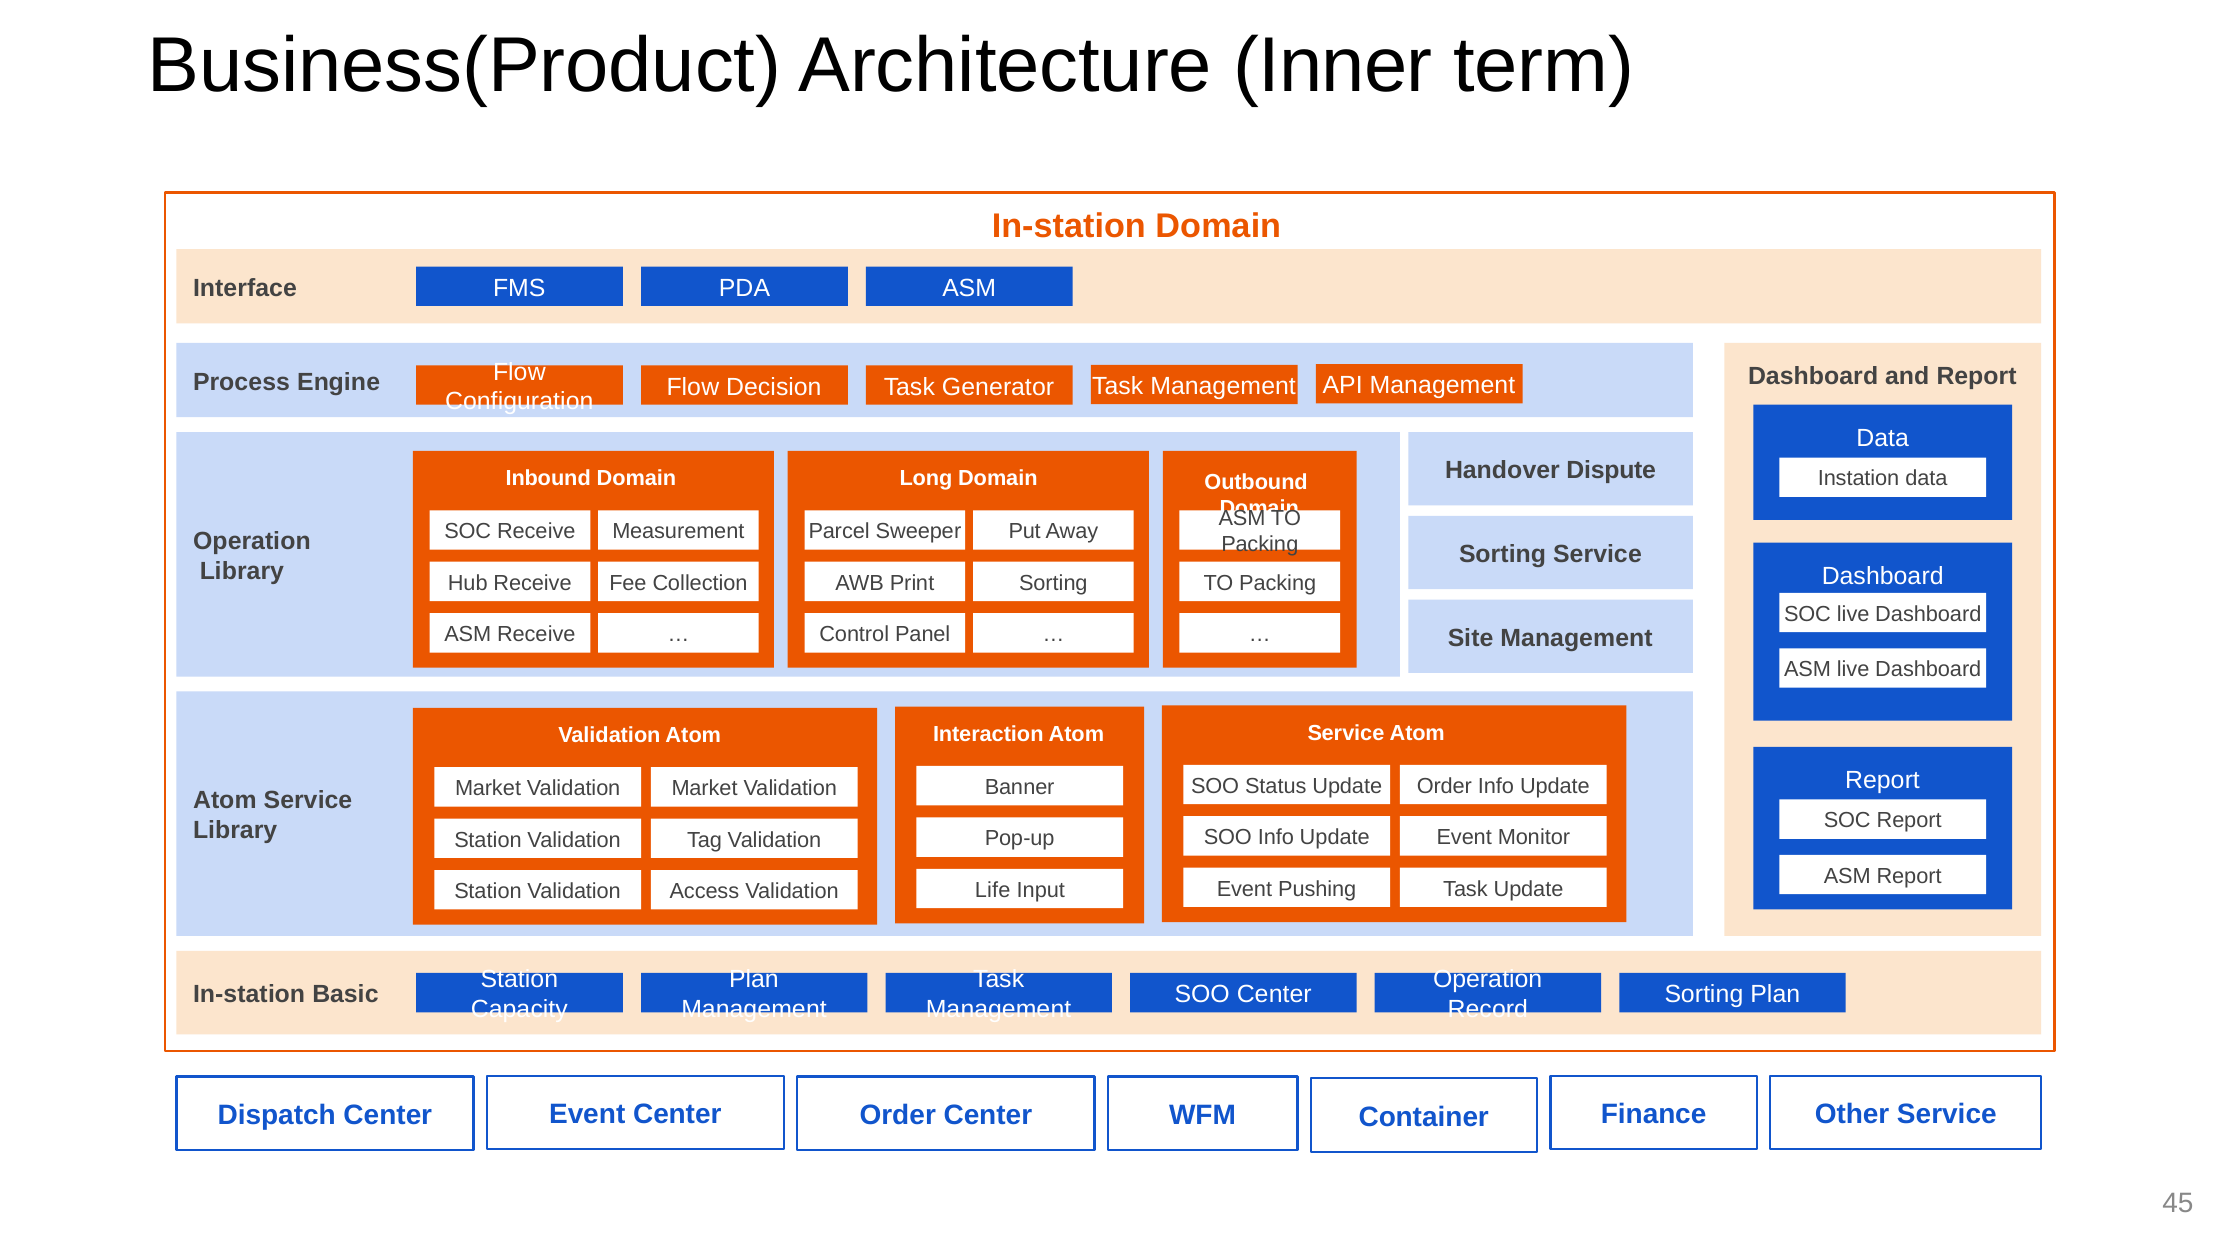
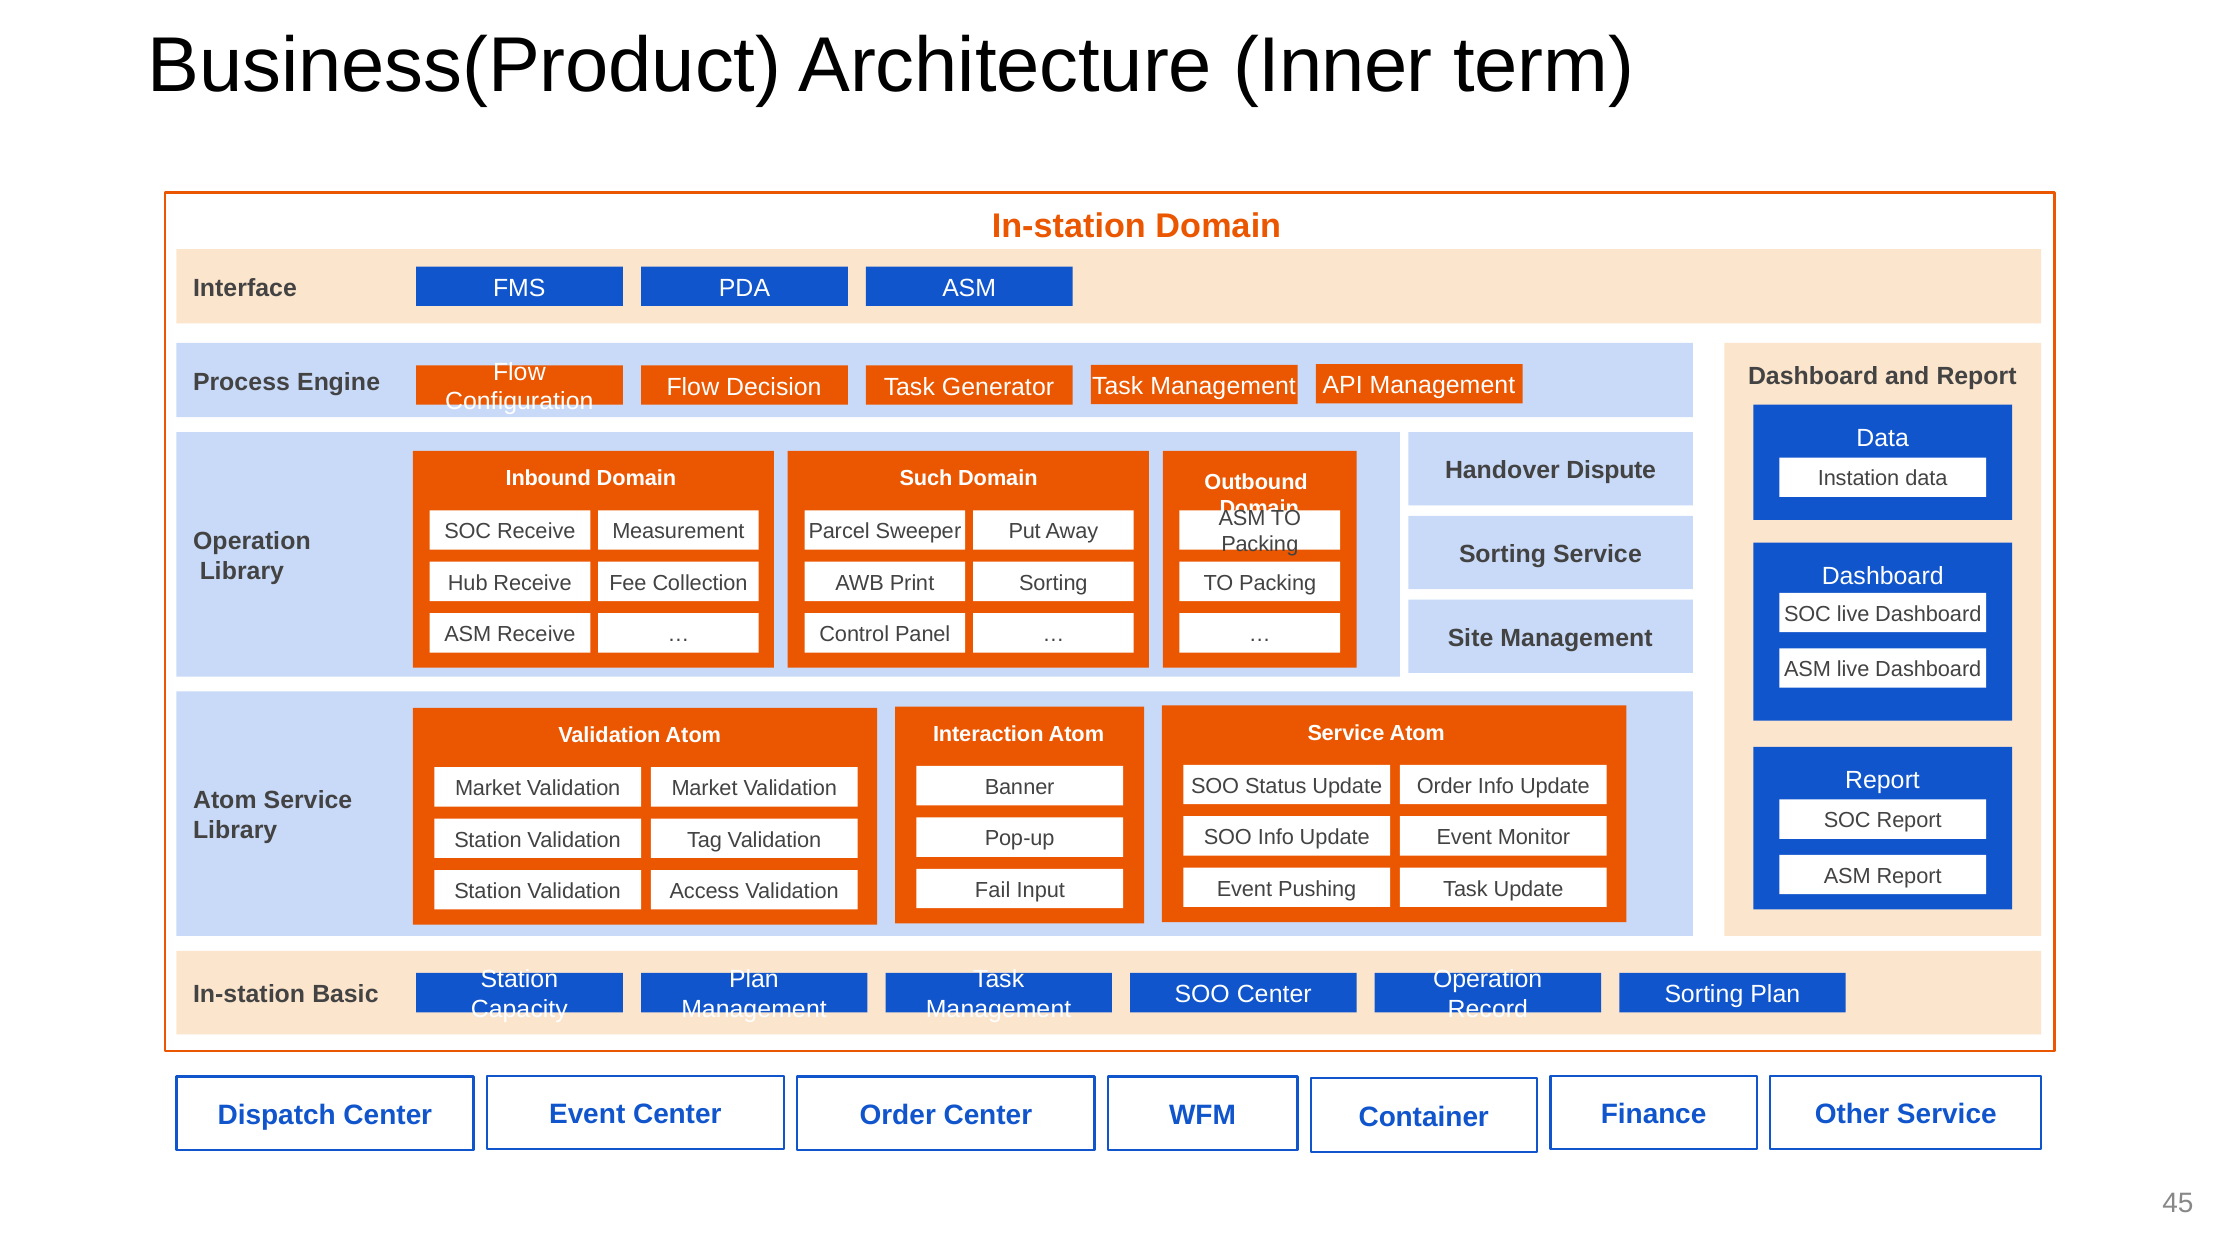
Long: Long -> Such (926, 479)
Life: Life -> Fail (993, 890)
